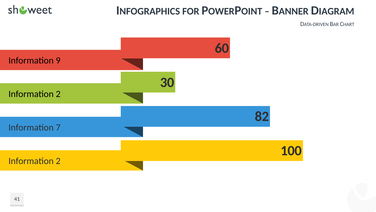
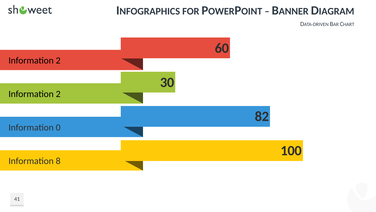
9: 9 -> 2 (58, 60)
7: 7 -> 0 (58, 127)
2: 2 -> 8 (58, 161)
